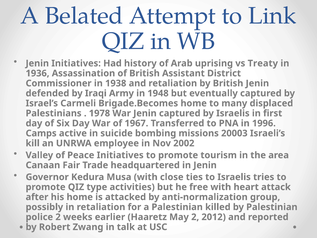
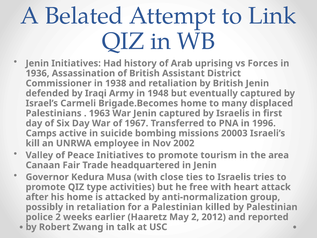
Treaty: Treaty -> Forces (263, 63)
1978: 1978 -> 1963 (99, 113)
